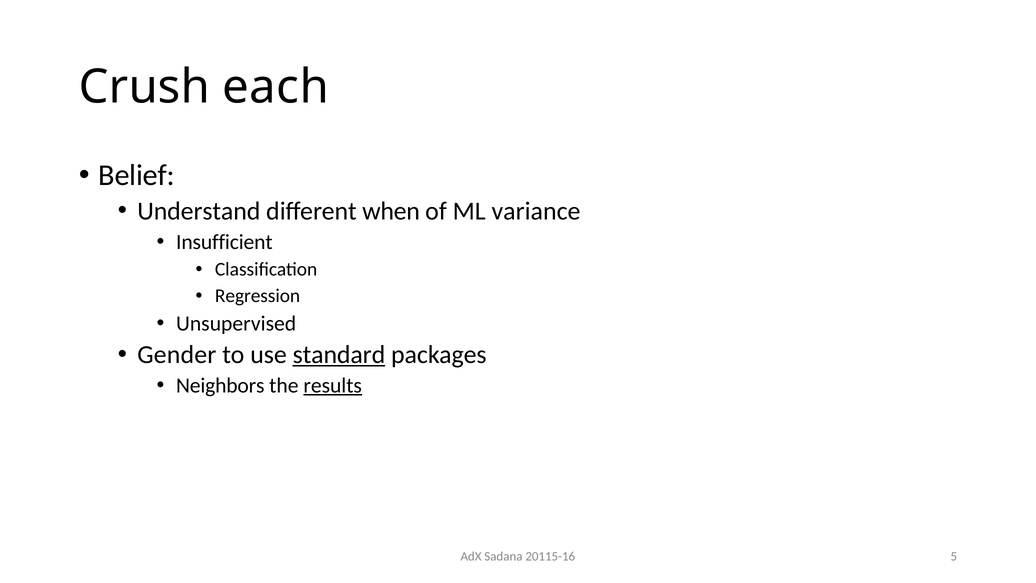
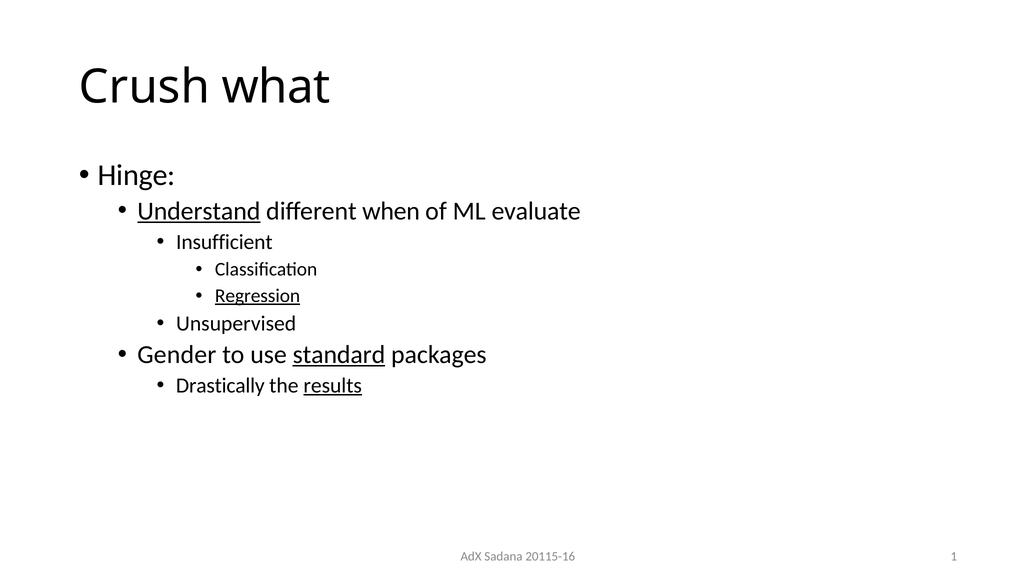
each: each -> what (276, 87)
Belief: Belief -> Hinge (137, 175)
Understand underline: none -> present (199, 211)
variance: variance -> evaluate (536, 211)
Regression underline: none -> present (258, 296)
Neighbors: Neighbors -> Drastically (220, 385)
5: 5 -> 1 (954, 556)
